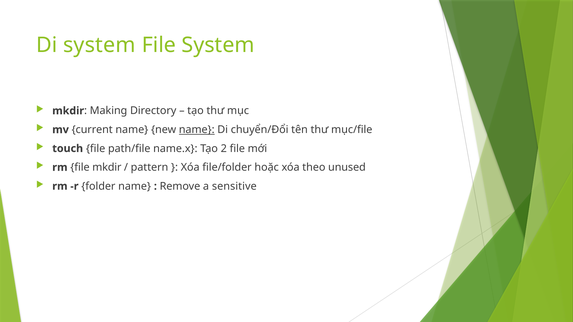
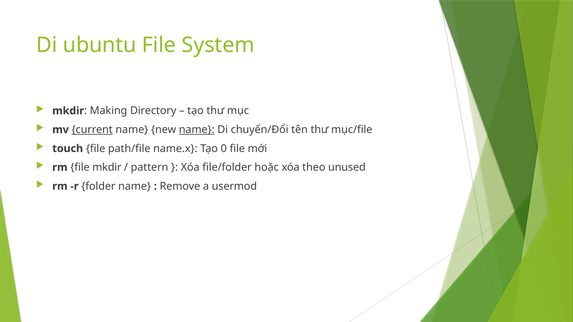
Di system: system -> ubuntu (100, 45)
current underline: none -> present (92, 130)
2: 2 -> 0 (224, 149)
sensitive: sensitive -> usermod (234, 186)
